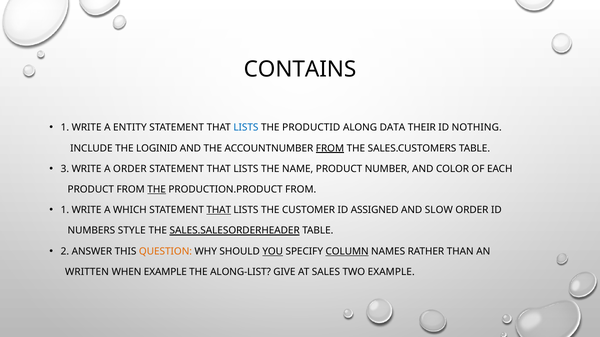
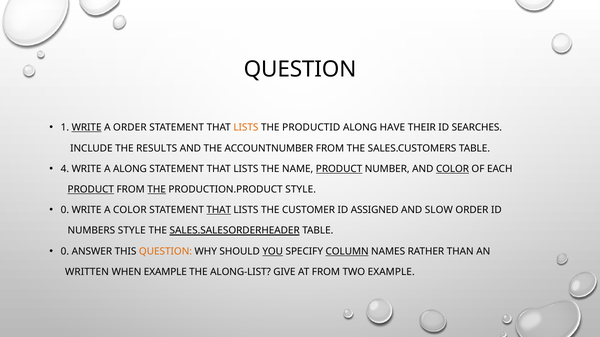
CONTAINS: CONTAINS -> QUESTION (300, 70)
WRITE underline: none -> present (87, 128)
A ENTITY: ENTITY -> ORDER (130, 128)
LISTS colour: blue -> orange (246, 128)
DATA: DATA -> HAVE (392, 128)
NOTHING: NOTHING -> SEARCHES (477, 128)
LOGINID: LOGINID -> RESULTS (157, 148)
FROM underline: present -> none (330, 148)
3: 3 -> 4 (65, 169)
A ORDER: ORDER -> ALONG (130, 169)
PRODUCT underline: none -> present (339, 169)
COLOR underline: none -> present (453, 169)
PRODUCT underline: none -> present (91, 190)
PRODUCTION.PRODUCT FROM: FROM -> STYLE (301, 190)
1: 1 -> 0 (65, 210)
A WHICH: WHICH -> COLOR (130, 210)
2: 2 -> 0 (65, 252)
AT SALES: SALES -> FROM (326, 272)
